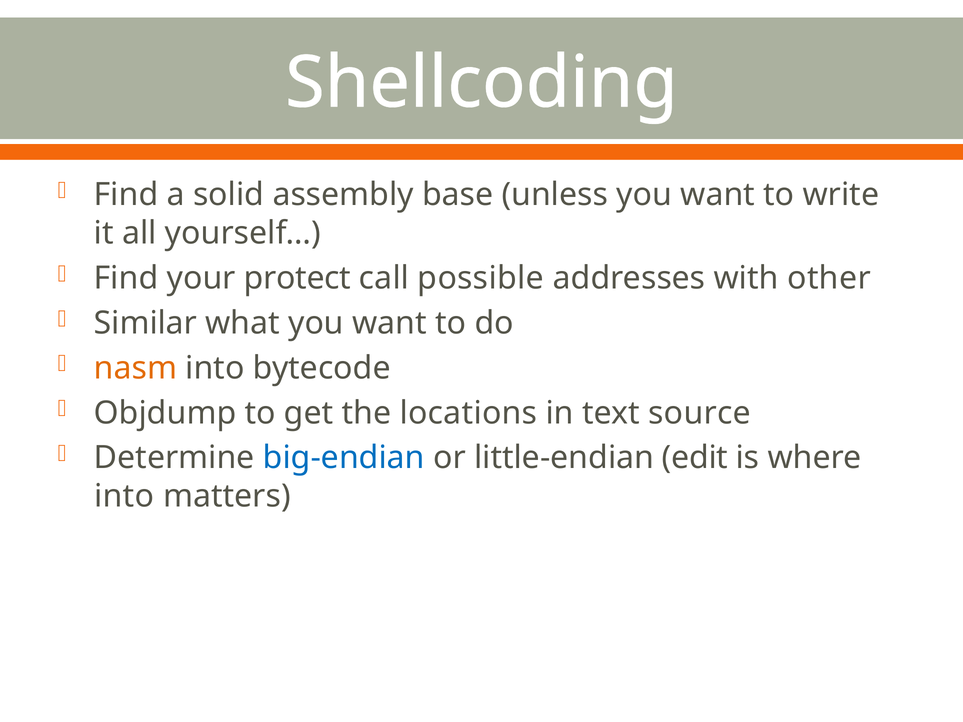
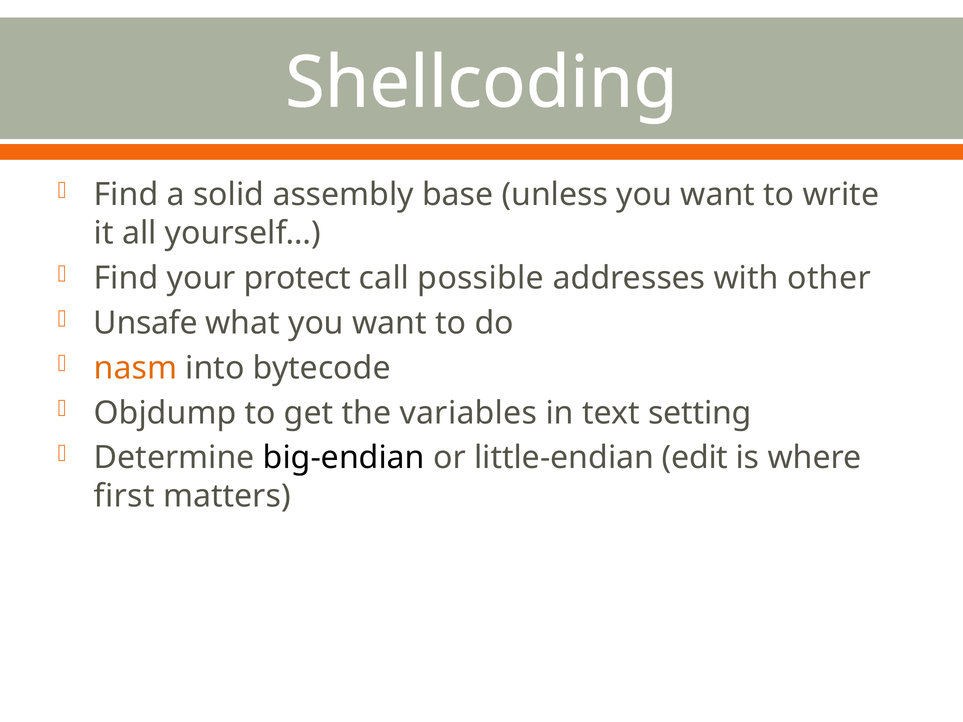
Similar: Similar -> Unsafe (146, 323)
locations: locations -> variables (468, 413)
source: source -> setting (700, 413)
big-endian colour: blue -> black (344, 458)
into: into -> first (124, 497)
